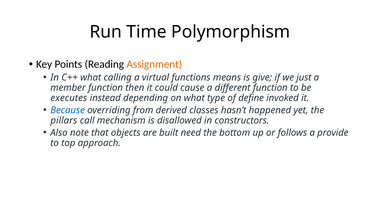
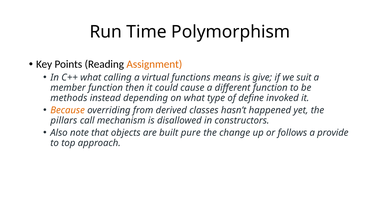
just: just -> suit (304, 77)
executes: executes -> methods (69, 98)
Because colour: blue -> orange (68, 110)
need: need -> pure (191, 133)
bottom: bottom -> change (235, 133)
